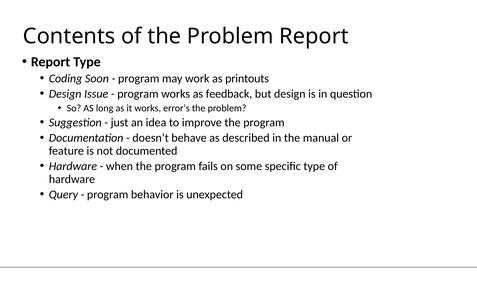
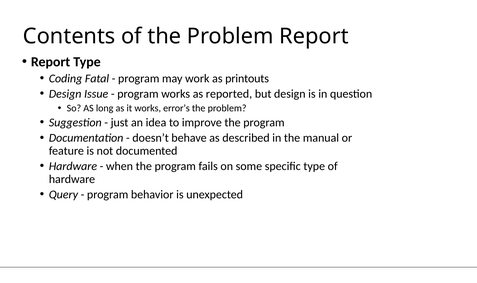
Soon: Soon -> Fatal (97, 78)
feedback: feedback -> reported (229, 94)
